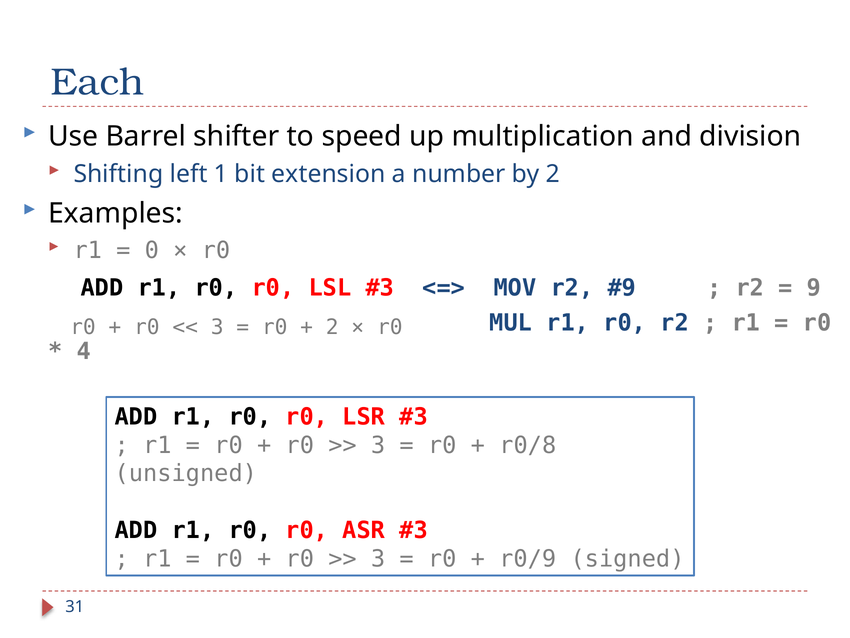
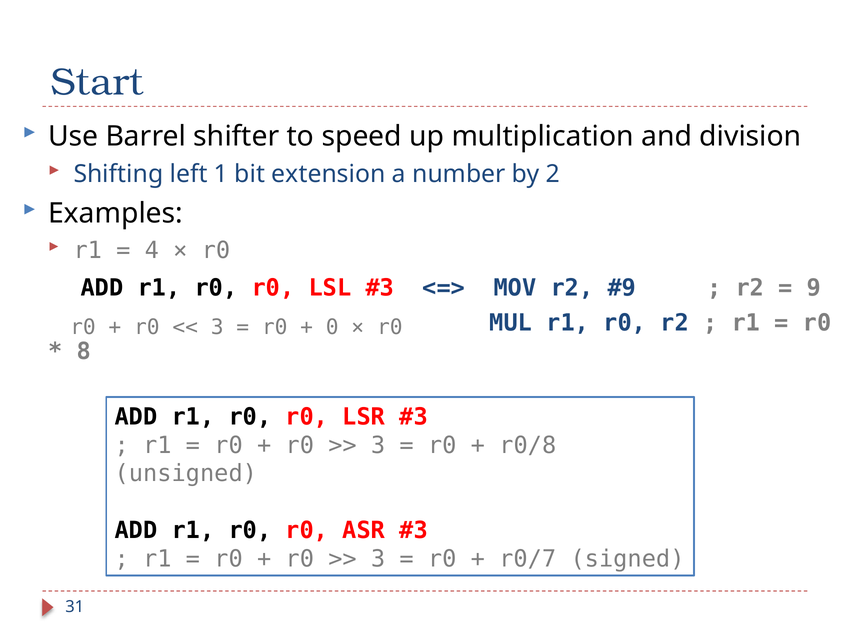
Each: Each -> Start (97, 82)
0: 0 -> 4 (152, 250)
2: 2 -> 0 (332, 327)
4: 4 -> 8 (84, 351)
r0/9: r0/9 -> r0/7 (528, 558)
